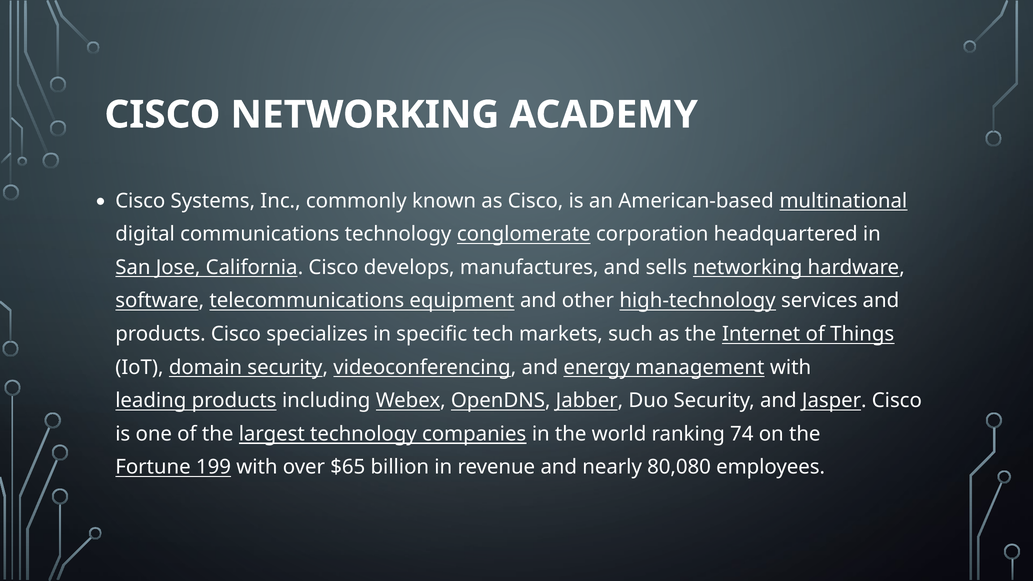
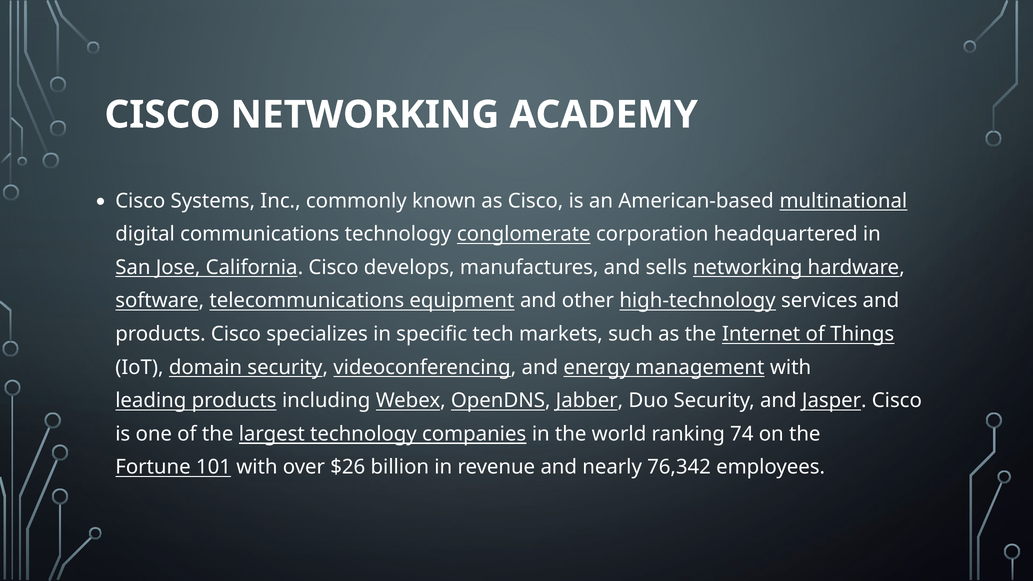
199: 199 -> 101 (213, 467)
$65: $65 -> $26 (348, 467)
80,080: 80,080 -> 76,342 (679, 467)
